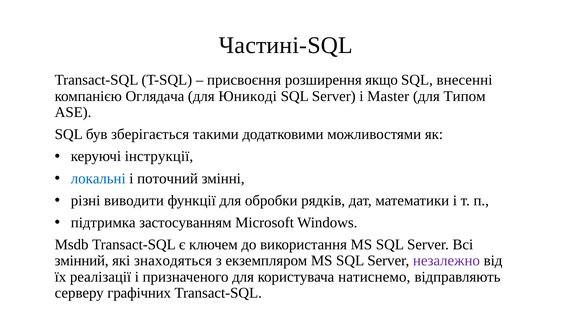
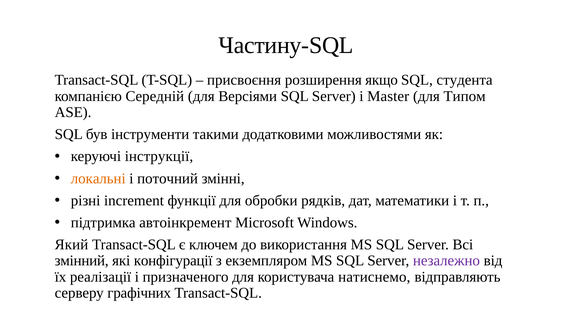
Частині-SQL: Частині-SQL -> Частину-SQL (286, 45)
внесенні: внесенні -> студента (465, 80)
Оглядача: Оглядача -> Середній (155, 96)
Юникоді: Юникоді -> Версіями (248, 96)
зберігається: зберігається -> інструменти (150, 134)
локальні colour: blue -> orange (98, 178)
виводити: виводити -> increment (134, 200)
застосуванням: застосуванням -> автоінкремент (185, 222)
Msdb: Msdb -> Який (71, 244)
знаходяться: знаходяться -> конфігурації (173, 260)
